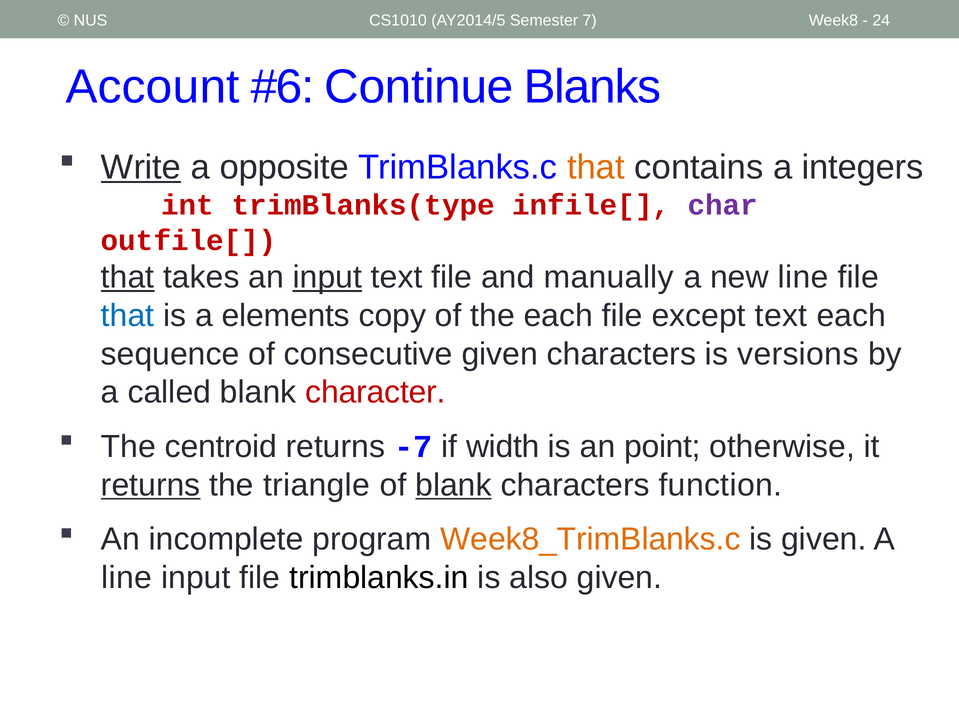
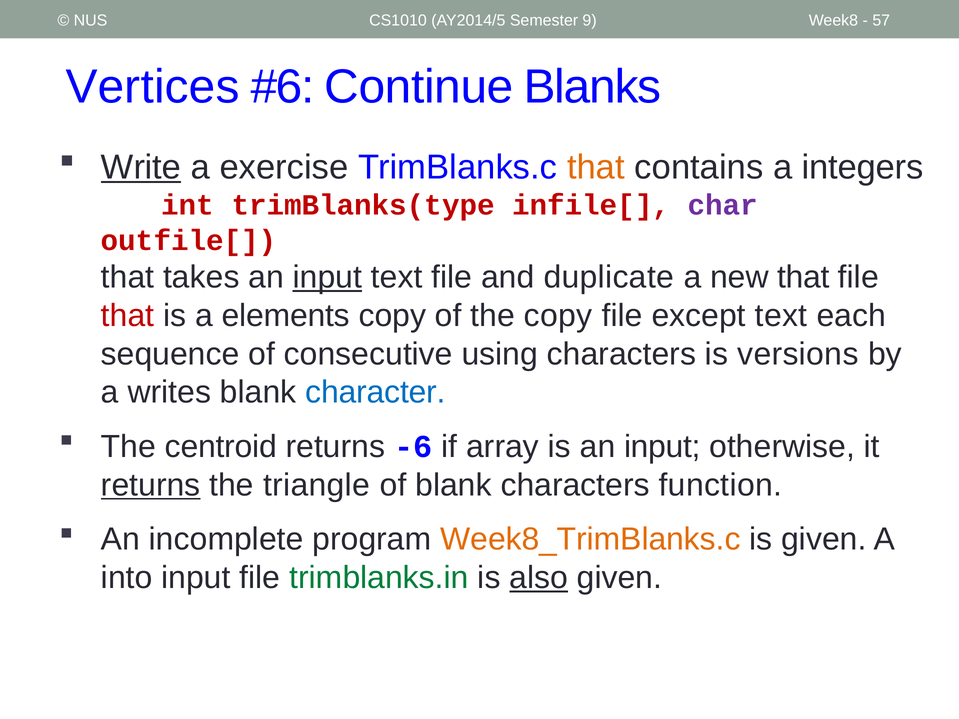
7: 7 -> 9 (590, 20)
24: 24 -> 57 (881, 20)
Account: Account -> Vertices (153, 87)
opposite: opposite -> exercise (284, 167)
that underline: present -> none (128, 277)
manually: manually -> duplicate (609, 277)
new line: line -> that (804, 277)
that colour: blue -> red (128, 316)
the each: each -> copy (558, 316)
consecutive given: given -> using (500, 354)
called: called -> writes (169, 392)
character colour: red -> blue (376, 392)
-7: -7 -> -6 (413, 447)
width: width -> array (503, 447)
is an point: point -> input (662, 447)
blank underline: present -> none (453, 485)
line: line -> into (127, 578)
trimblanks.in colour: black -> green (379, 578)
also underline: none -> present (539, 578)
